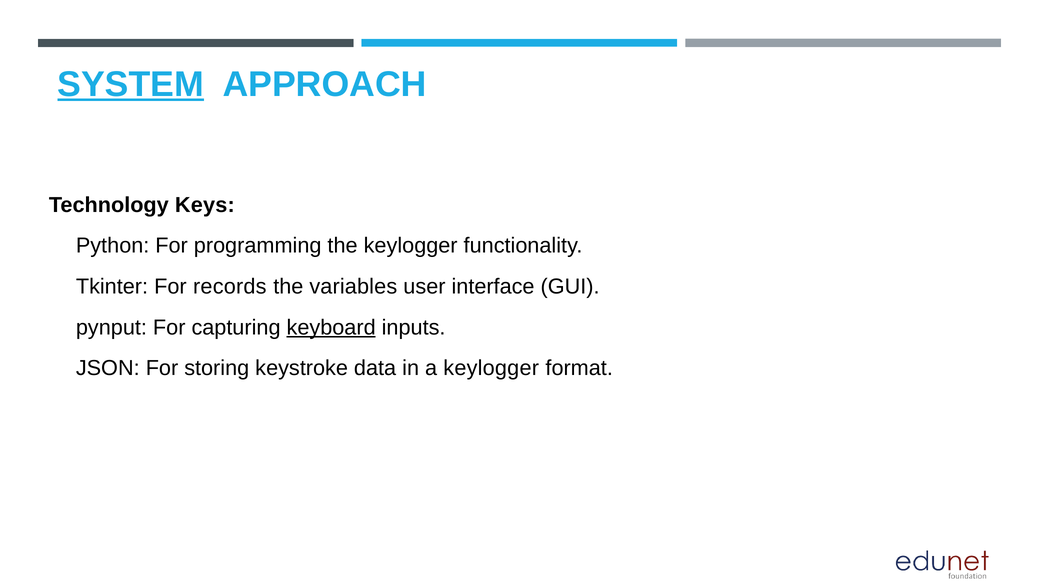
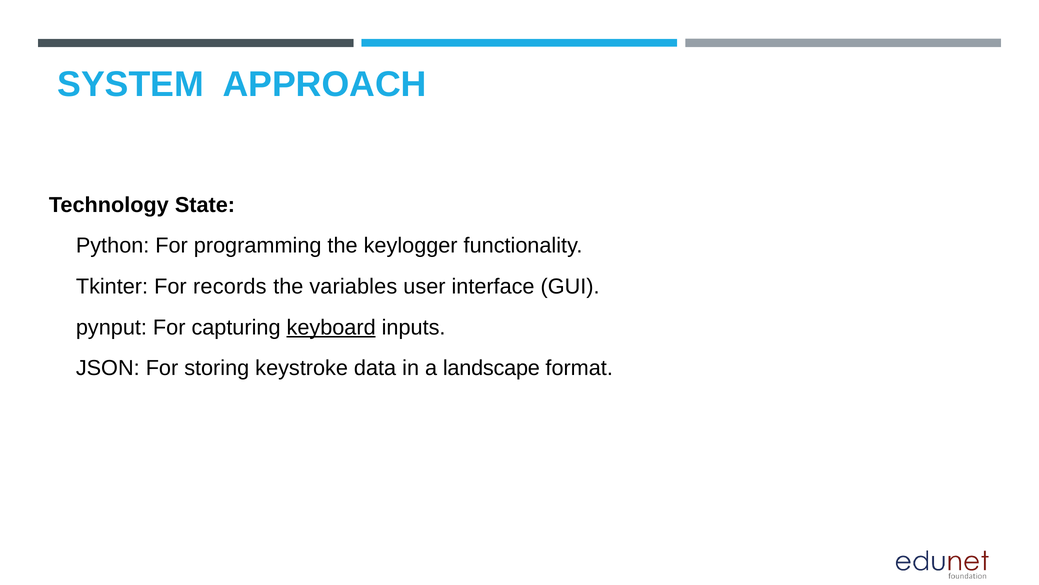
SYSTEM underline: present -> none (131, 84)
Keys: Keys -> State (205, 205)
a keylogger: keylogger -> landscape (491, 368)
